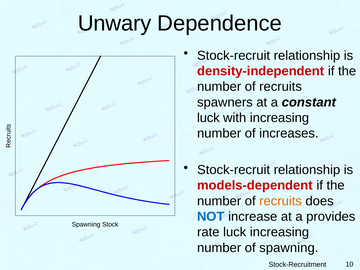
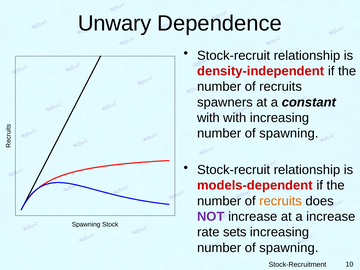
luck: luck -> with (208, 118)
increases: increases -> spawning (289, 133)
NOT colour: blue -> purple (211, 217)
a provides: provides -> increase (331, 217)
rate luck: luck -> sets (235, 232)
